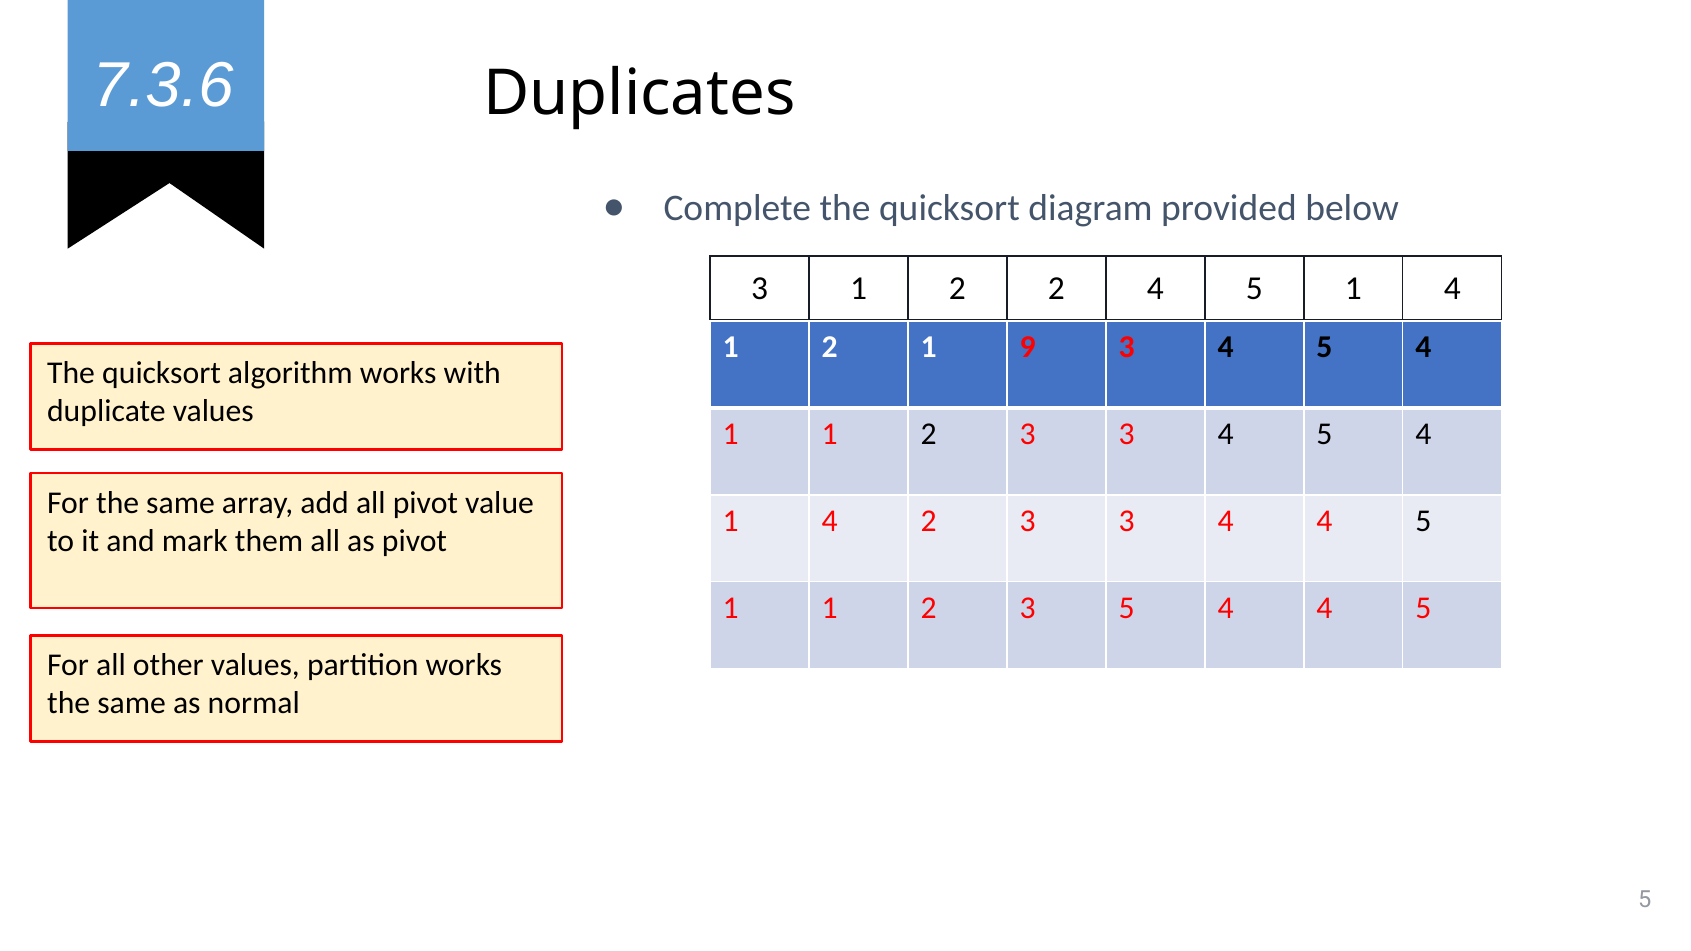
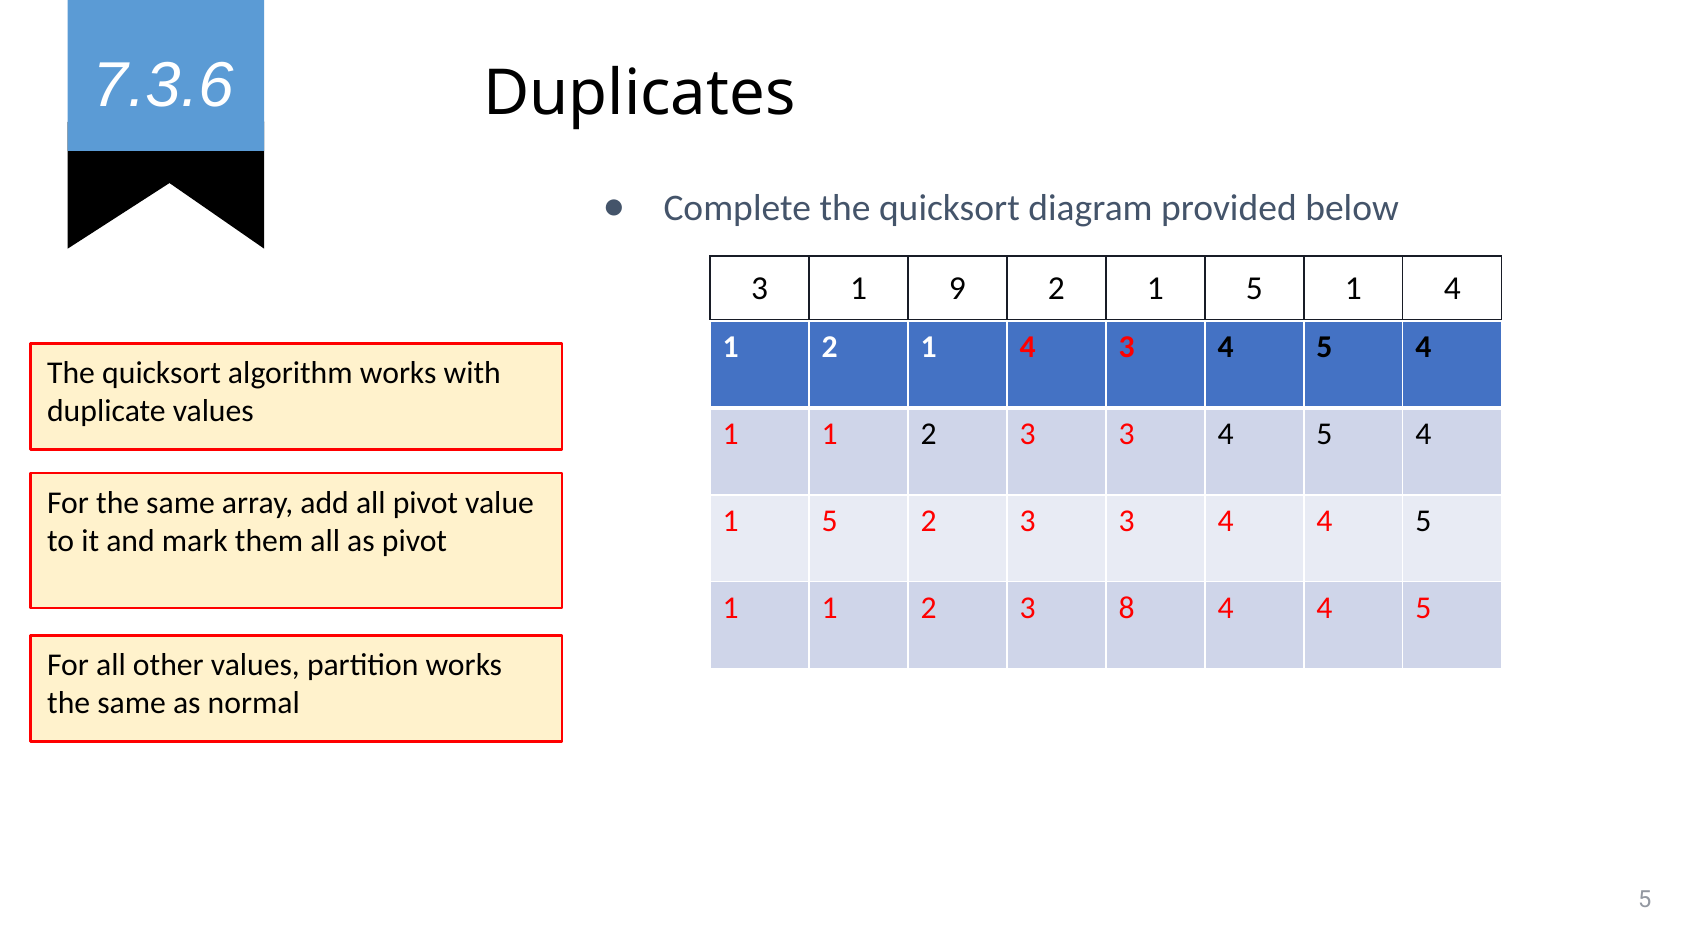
3 1 2: 2 -> 9 (957, 288)
4: 4 -> 1 (1155, 288)
2 1 9: 9 -> 4 (1028, 348)
4: 4 -> 5 (830, 521)
3 5: 5 -> 8 (1127, 608)
